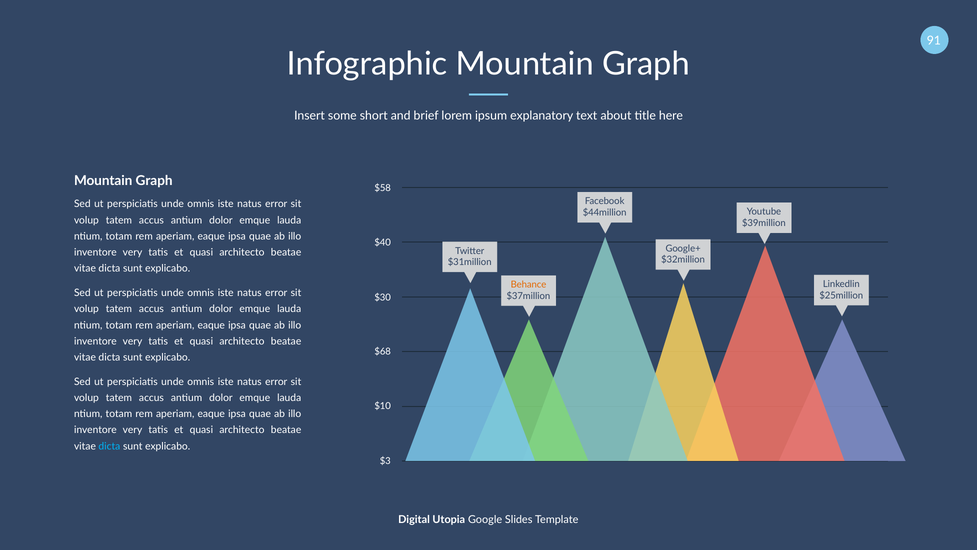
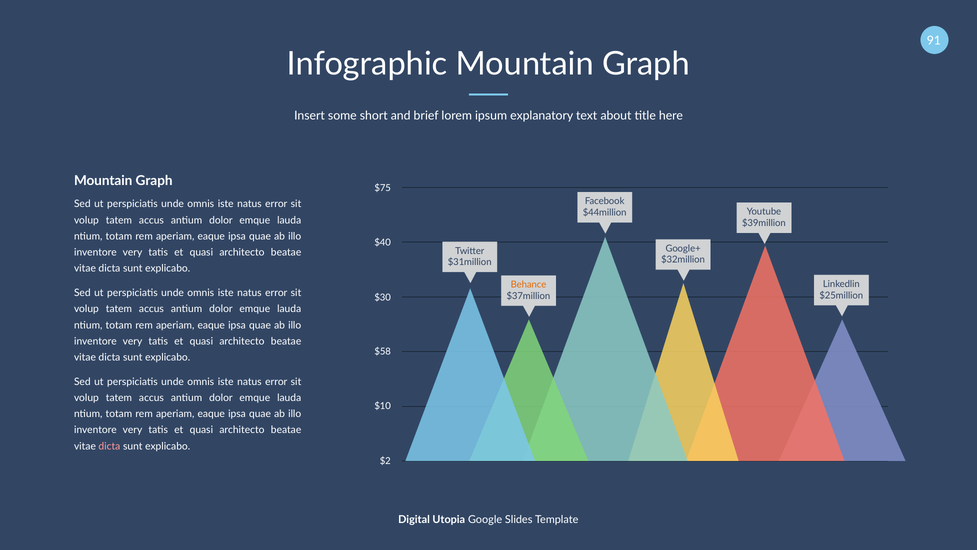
$58: $58 -> $75 (383, 188)
$68: $68 -> $58 (383, 351)
dicta colour: light blue -> pink (109, 446)
$3: $3 -> $2 (385, 461)
